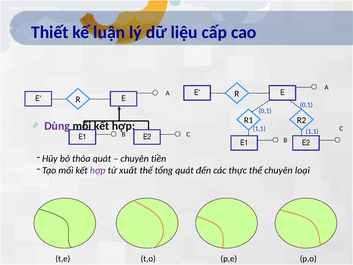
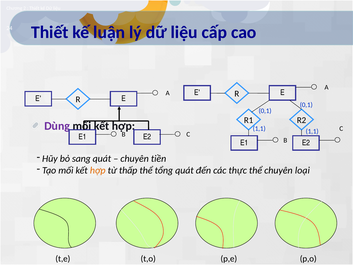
thỏa: thỏa -> sang (81, 159)
hợp colour: purple -> orange (98, 170)
xuất: xuất -> thấp (128, 170)
